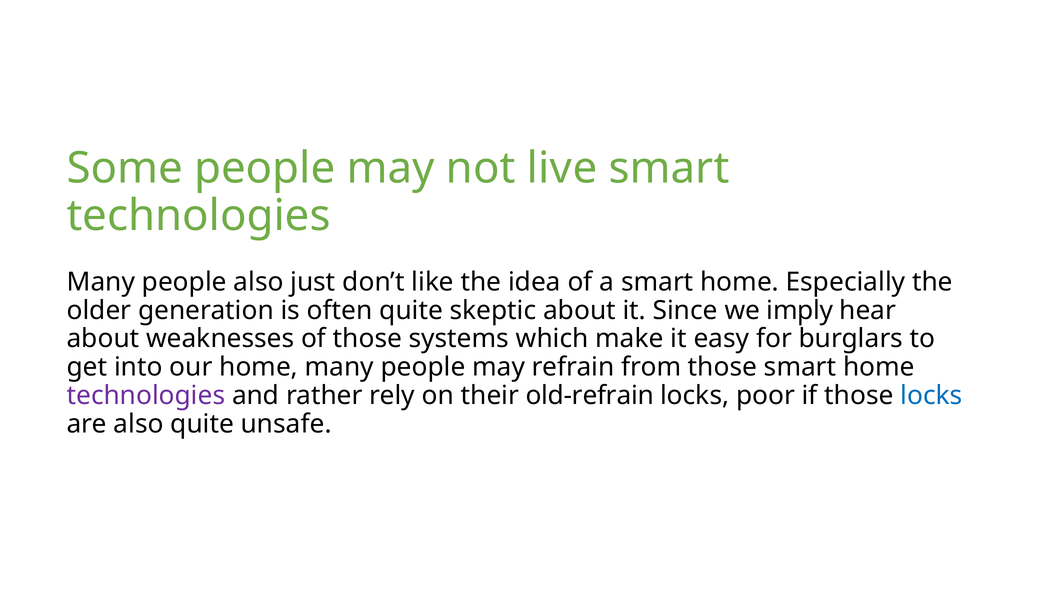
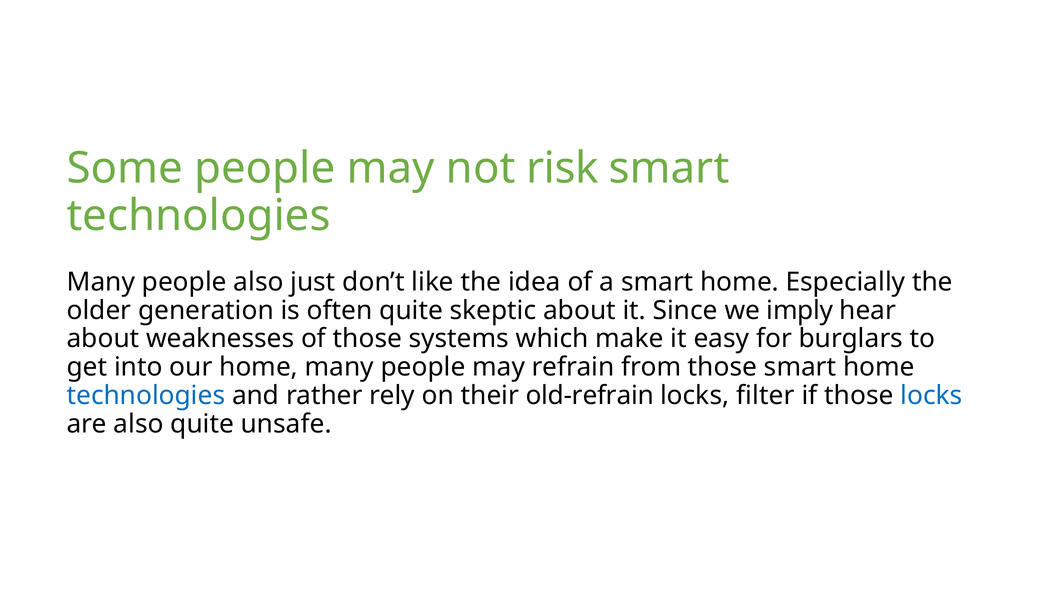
live: live -> risk (562, 168)
technologies colour: purple -> blue (146, 396)
poor: poor -> filter (765, 396)
